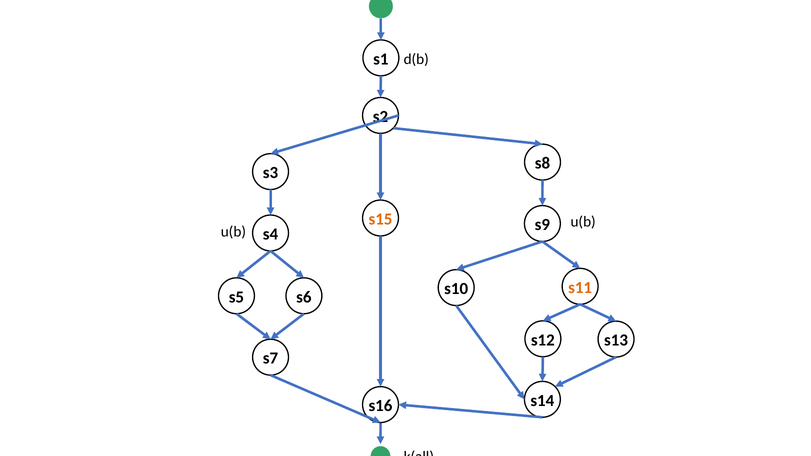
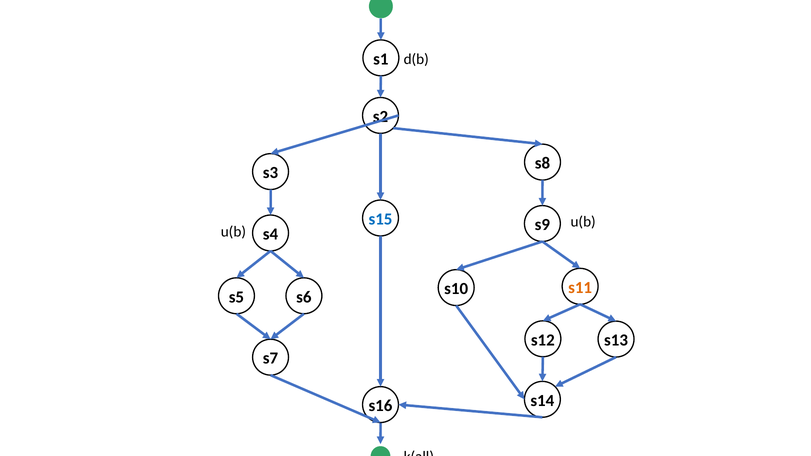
s15 colour: orange -> blue (380, 219)
